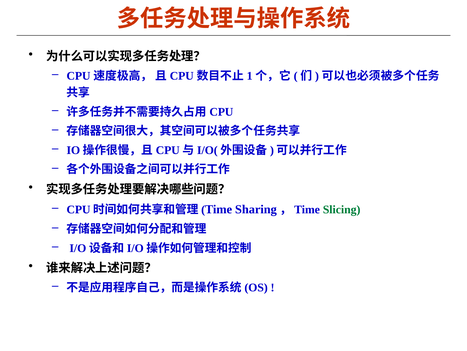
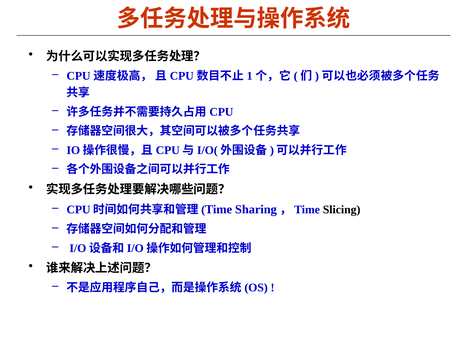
Slicing colour: green -> black (342, 209)
